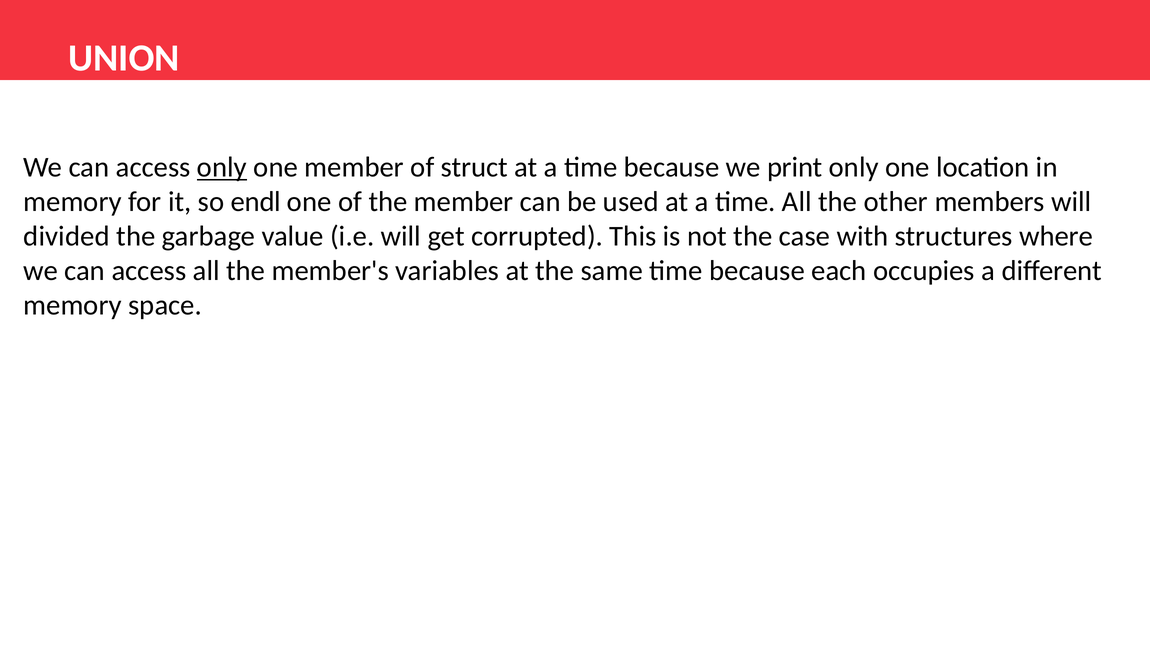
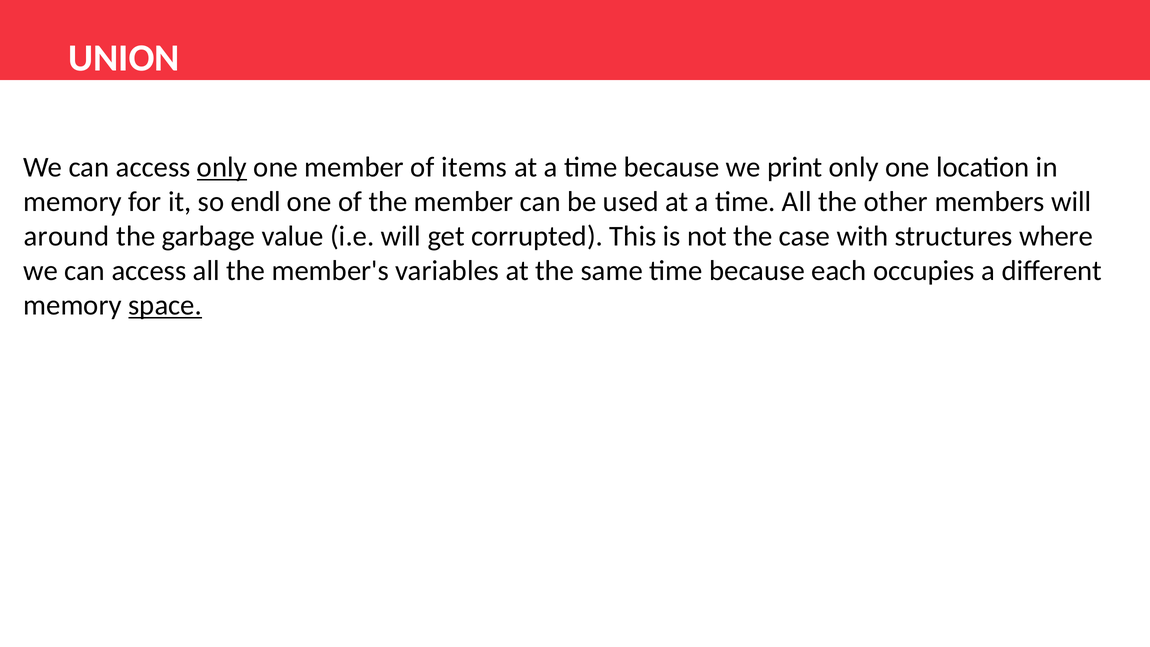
struct: struct -> items (474, 167)
divided: divided -> around (66, 236)
space underline: none -> present (165, 305)
